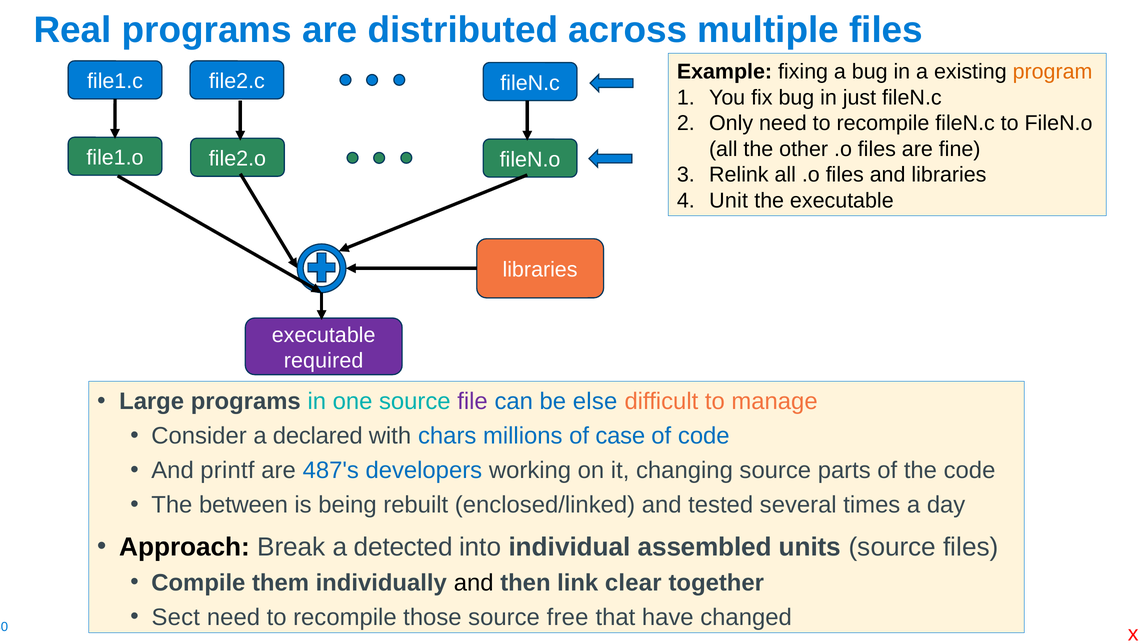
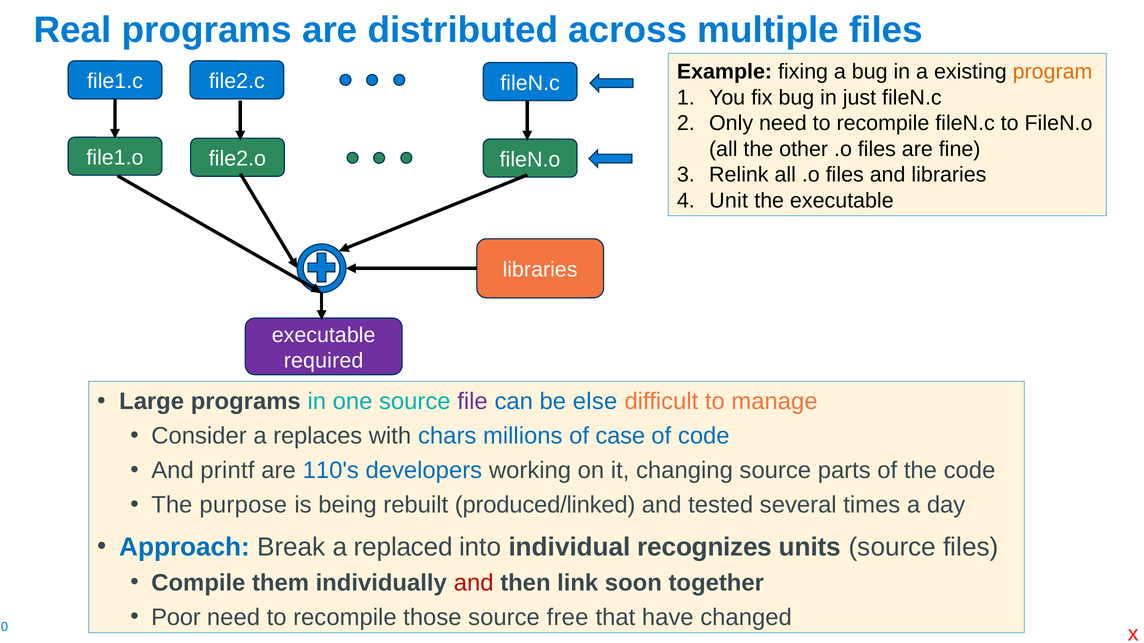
declared: declared -> replaces (318, 436)
487's: 487's -> 110's (331, 471)
between: between -> purpose (243, 505)
enclosed/linked: enclosed/linked -> produced/linked (545, 505)
Approach colour: black -> blue (185, 548)
detected: detected -> replaced (403, 548)
assembled: assembled -> recognizes (705, 548)
and colour: black -> red (474, 583)
clear: clear -> soon (633, 583)
Sect: Sect -> Poor (176, 618)
